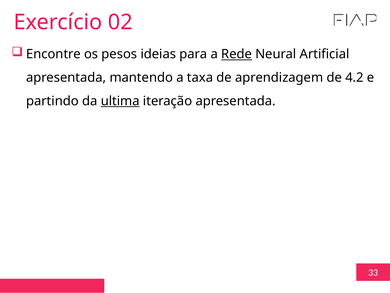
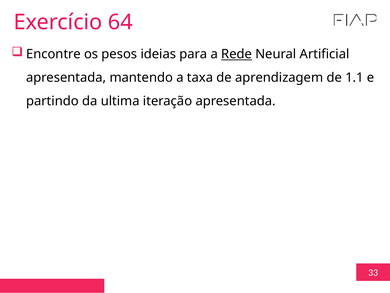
02: 02 -> 64 (120, 22)
4.2: 4.2 -> 1.1 (354, 78)
ultima underline: present -> none (120, 101)
